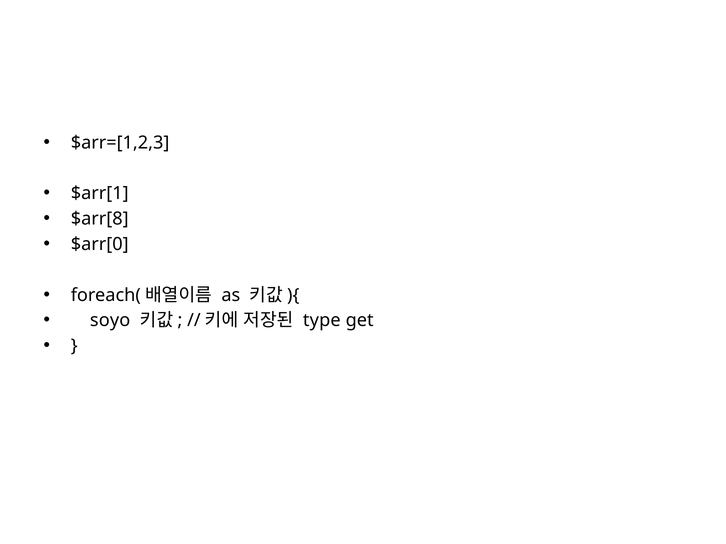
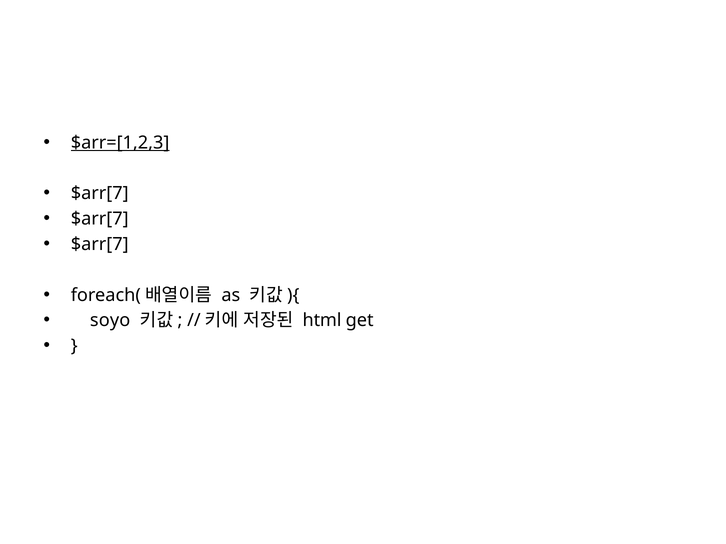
$arr=[1,2,3 underline: none -> present (120, 143)
$arr[1: $arr[1 -> $arr[7 (100, 194)
$arr[8: $arr[8 -> $arr[7 (100, 219)
$arr[0: $arr[0 -> $arr[7 (100, 244)
type: type -> html (322, 321)
